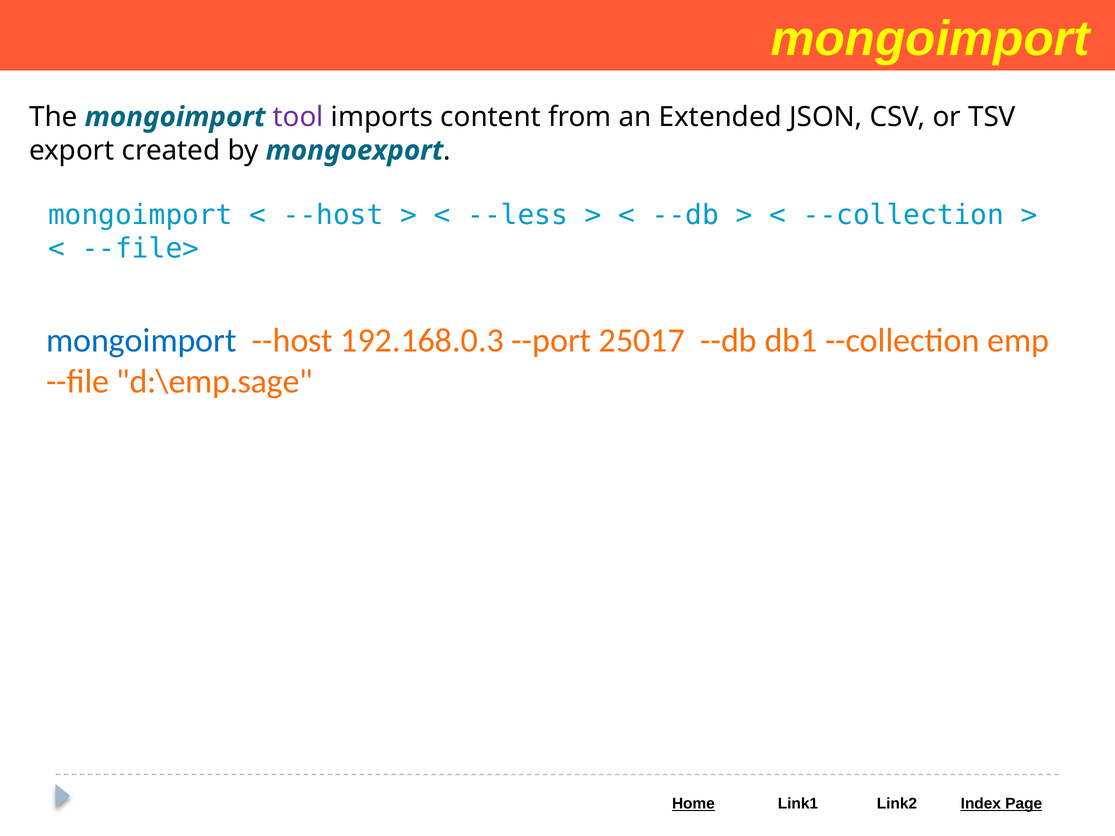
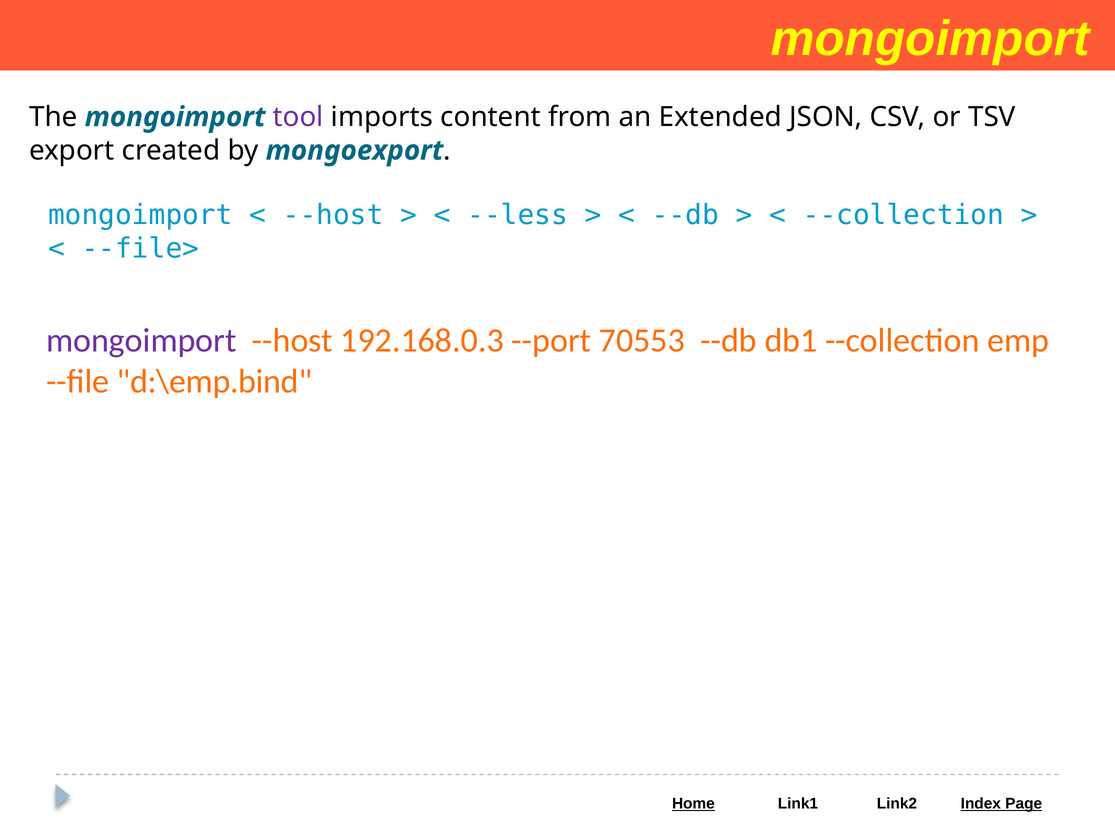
mongoimport colour: blue -> purple (141, 341)
25017: 25017 -> 70553 (642, 341)
d:\emp.sage: d:\emp.sage -> d:\emp.bind (214, 381)
